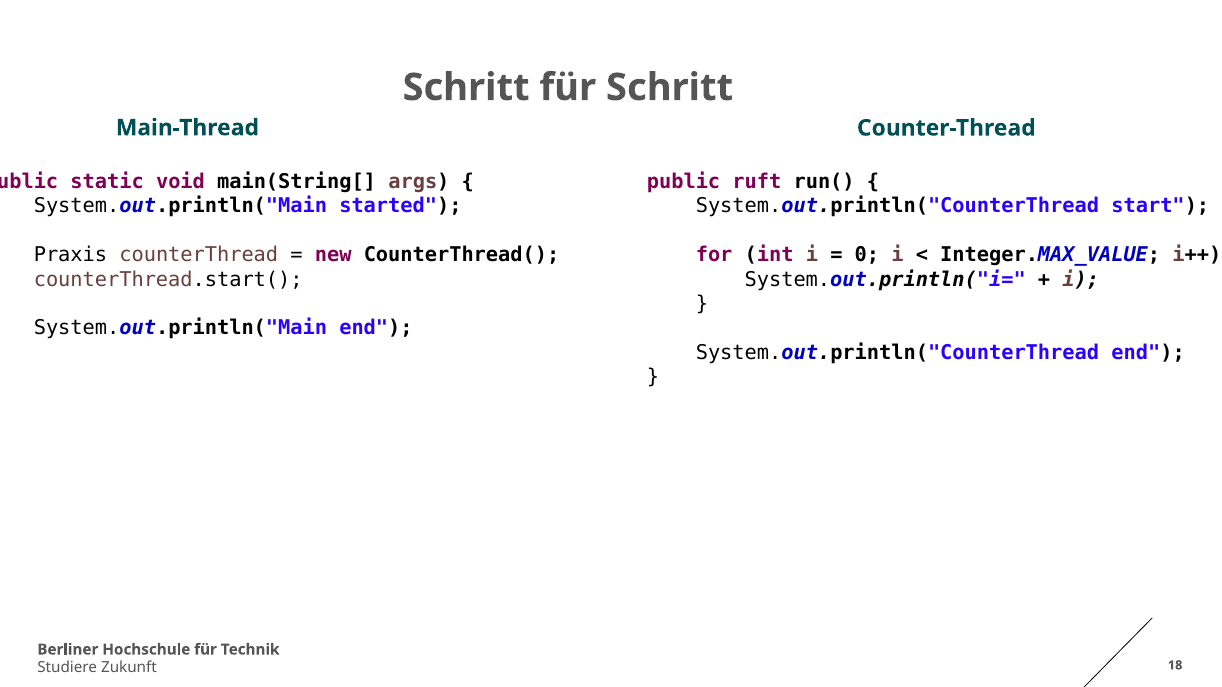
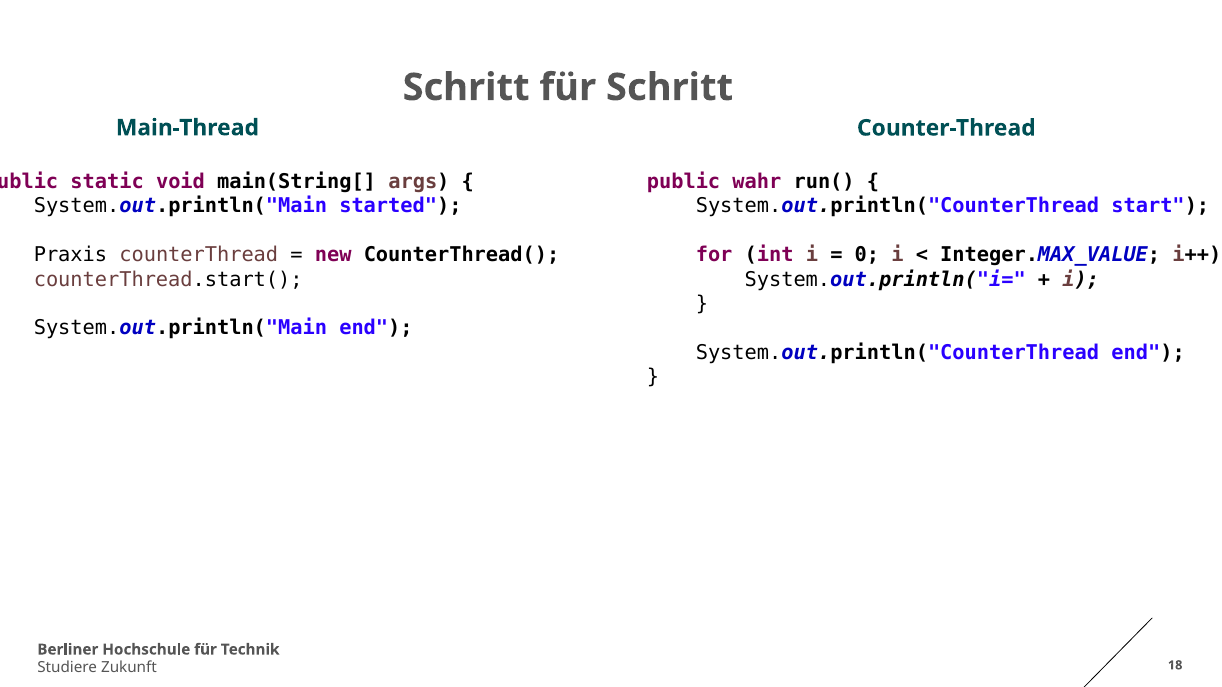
ruft: ruft -> wahr (757, 182)
